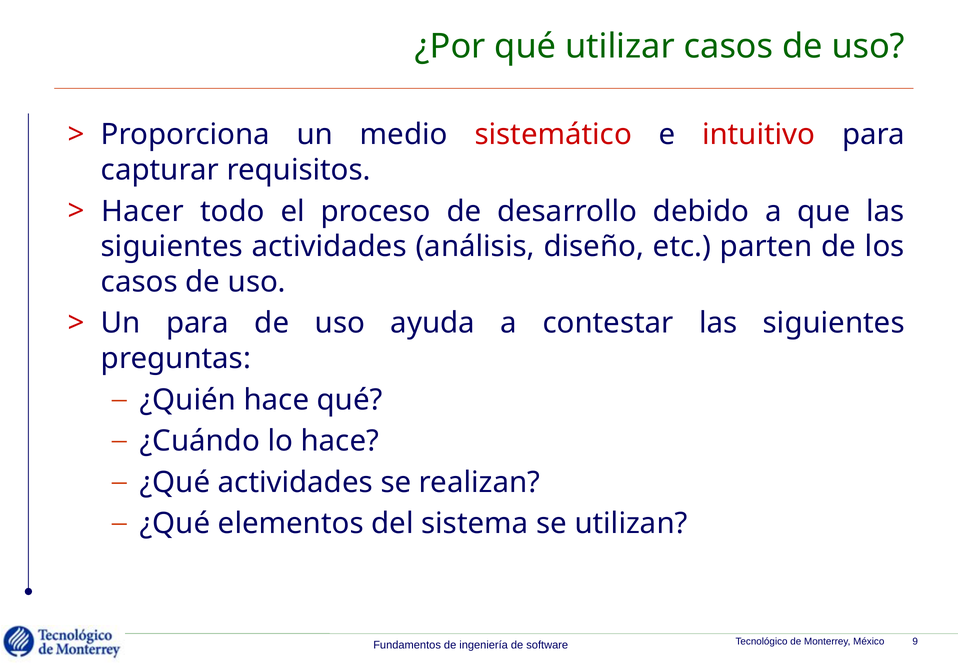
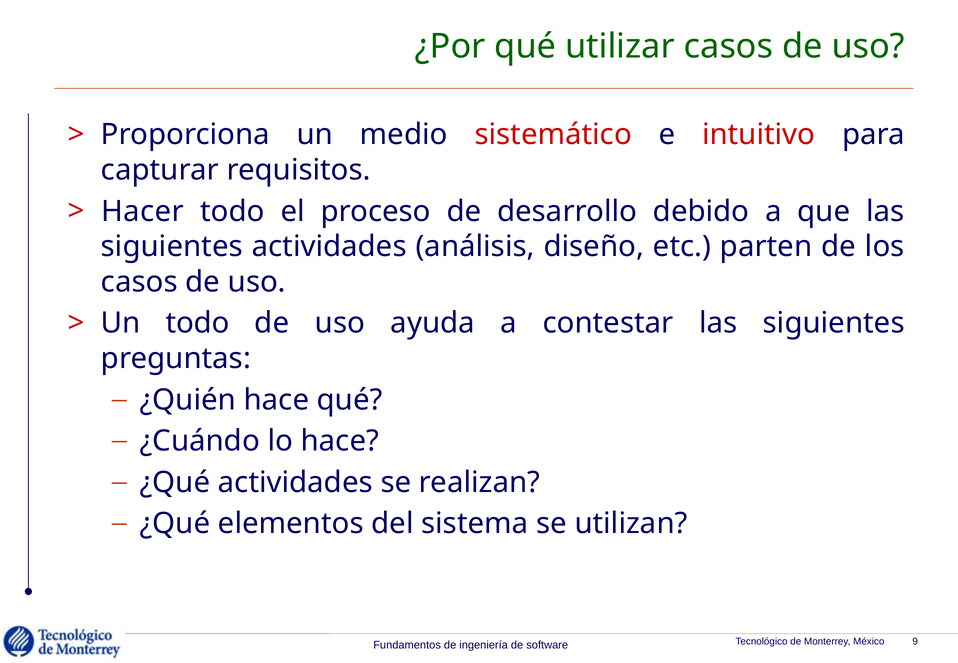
Un para: para -> todo (198, 323)
